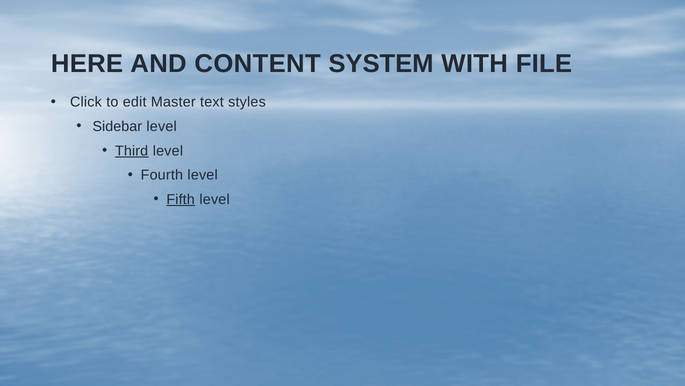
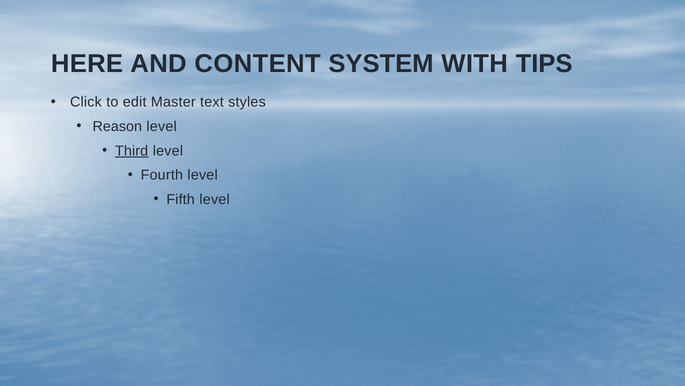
FILE: FILE -> TIPS (544, 63)
Sidebar: Sidebar -> Reason (117, 126)
Fifth underline: present -> none (181, 199)
